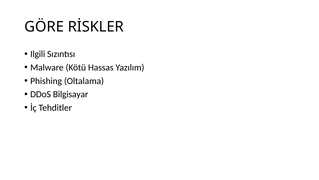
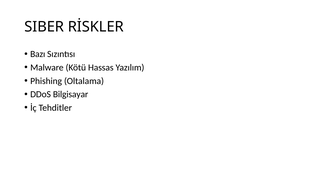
GÖRE: GÖRE -> SIBER (44, 27)
Ilgili: Ilgili -> Bazı (38, 54)
